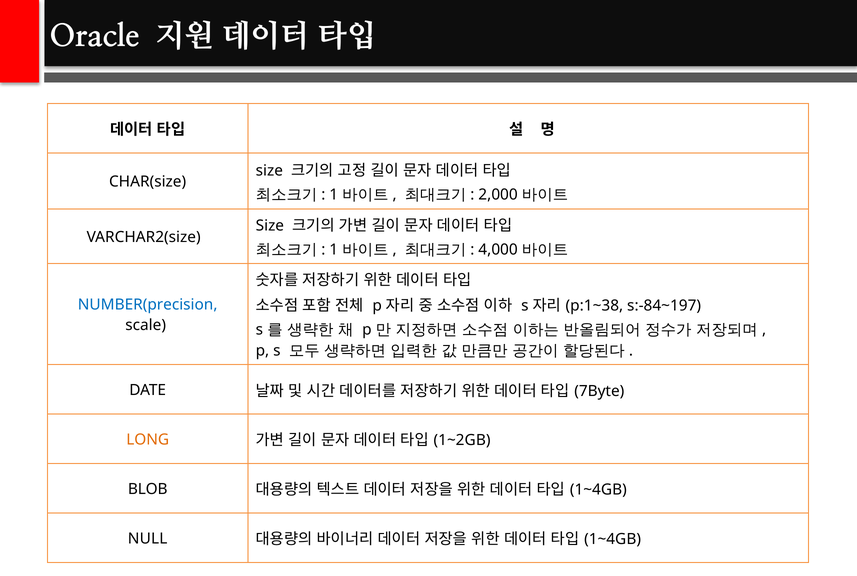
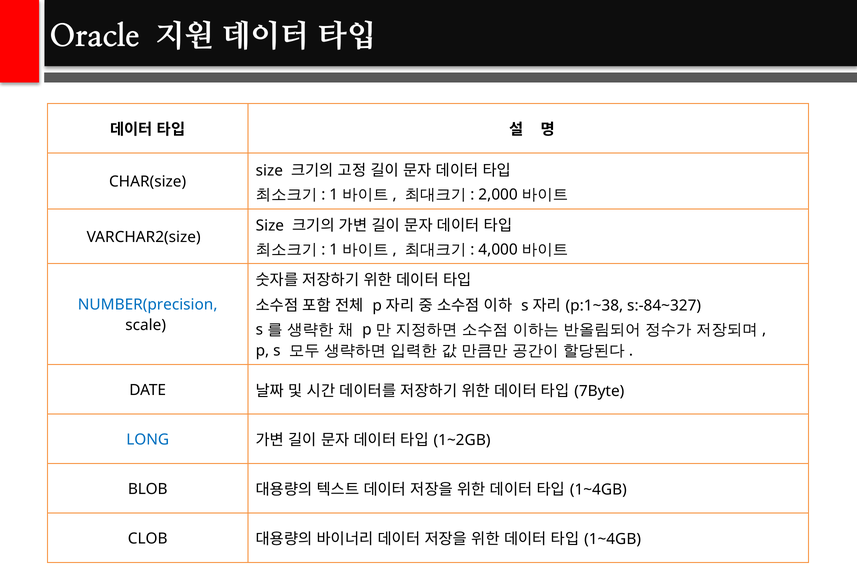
s:-84~197: s:-84~197 -> s:-84~327 (664, 306)
LONG colour: orange -> blue (148, 440)
NULL: NULL -> CLOB (148, 539)
